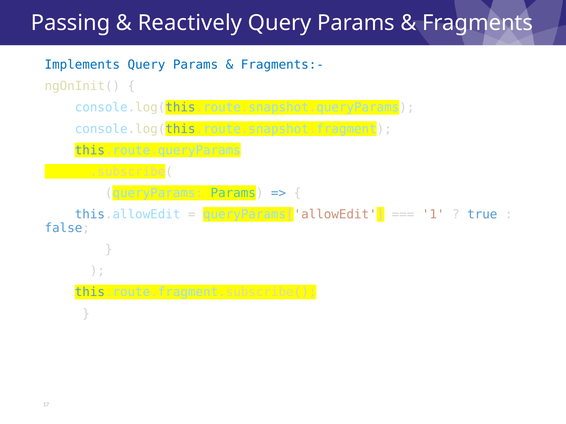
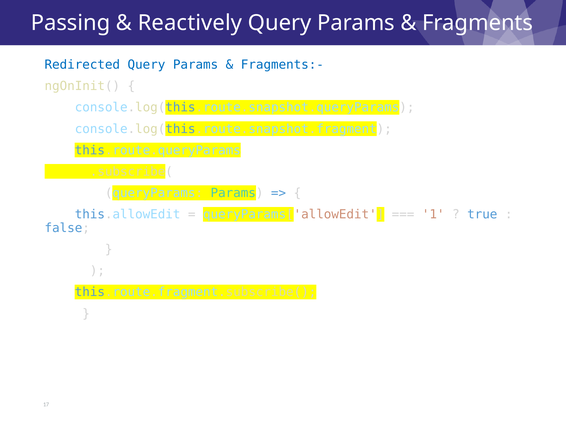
Implements: Implements -> Redirected (82, 65)
